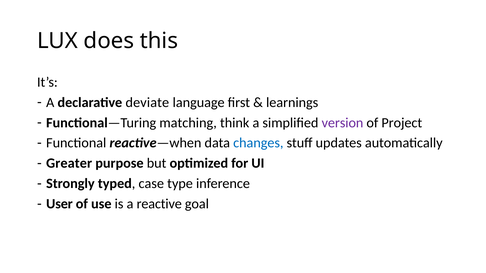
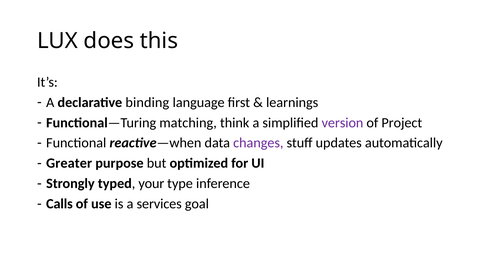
deviate: deviate -> binding (147, 102)
changes colour: blue -> purple (258, 143)
case: case -> your (151, 184)
User: User -> Calls (59, 204)
reactive: reactive -> services (159, 204)
